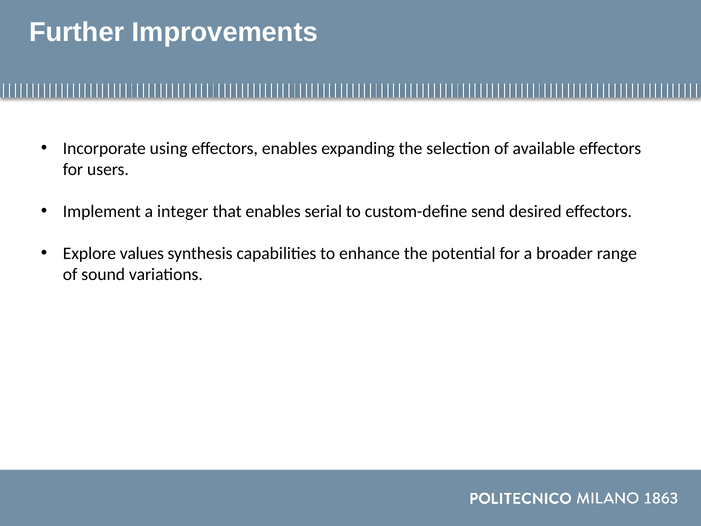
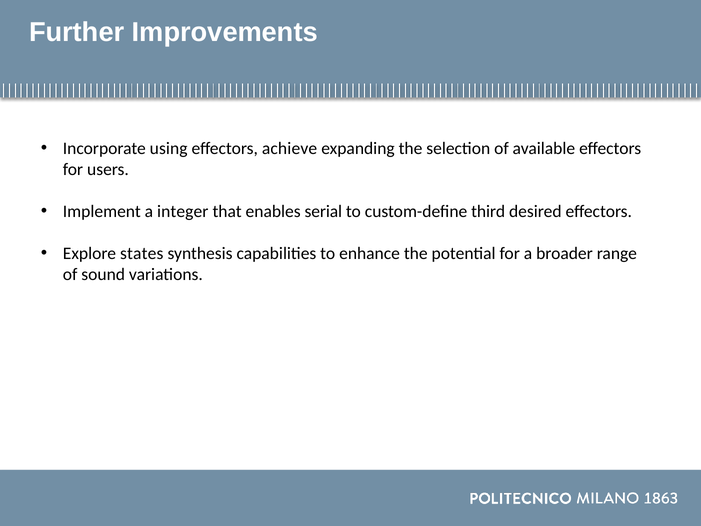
effectors enables: enables -> achieve (290, 148)
send: send -> third (488, 211)
values: values -> states (142, 253)
